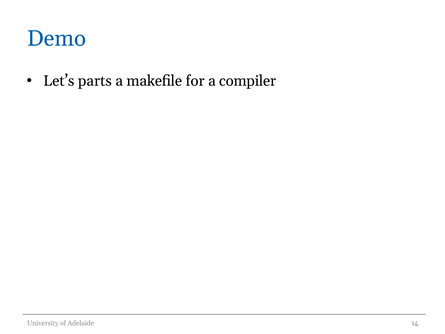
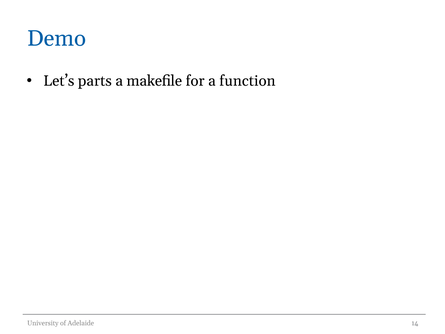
compiler: compiler -> function (247, 81)
